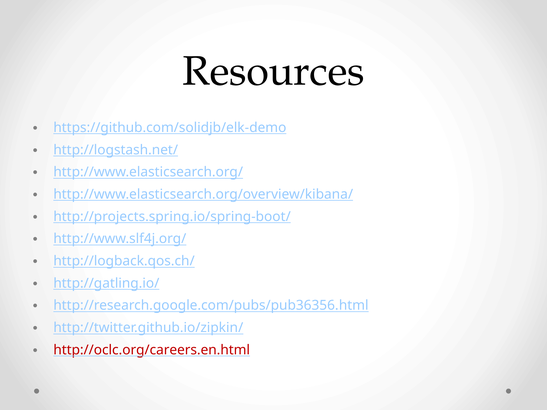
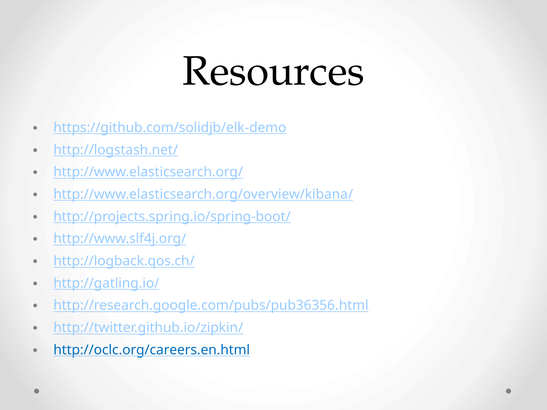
http://oclc.org/careers.en.html colour: red -> blue (152, 350)
